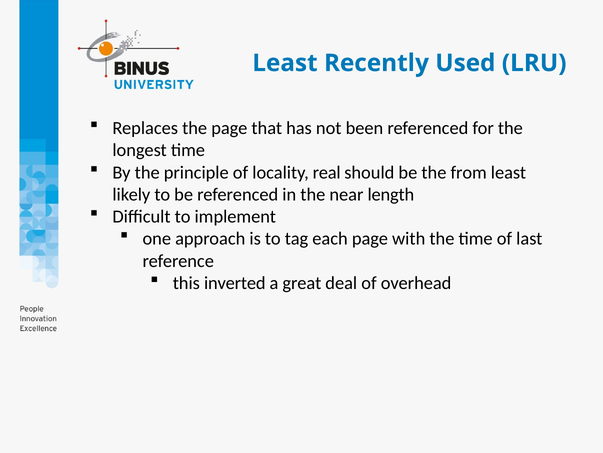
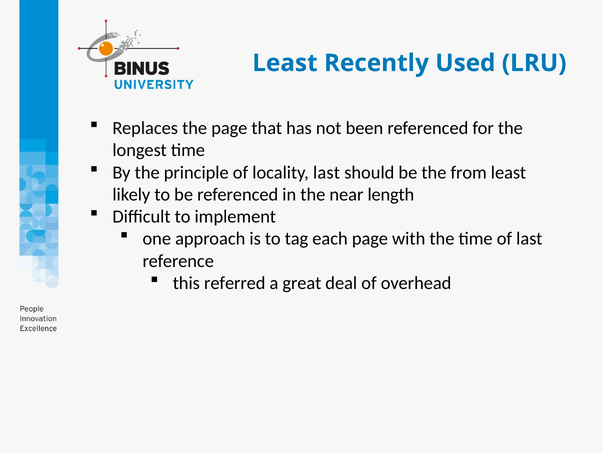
locality real: real -> last (326, 172)
inverted: inverted -> referred (235, 283)
